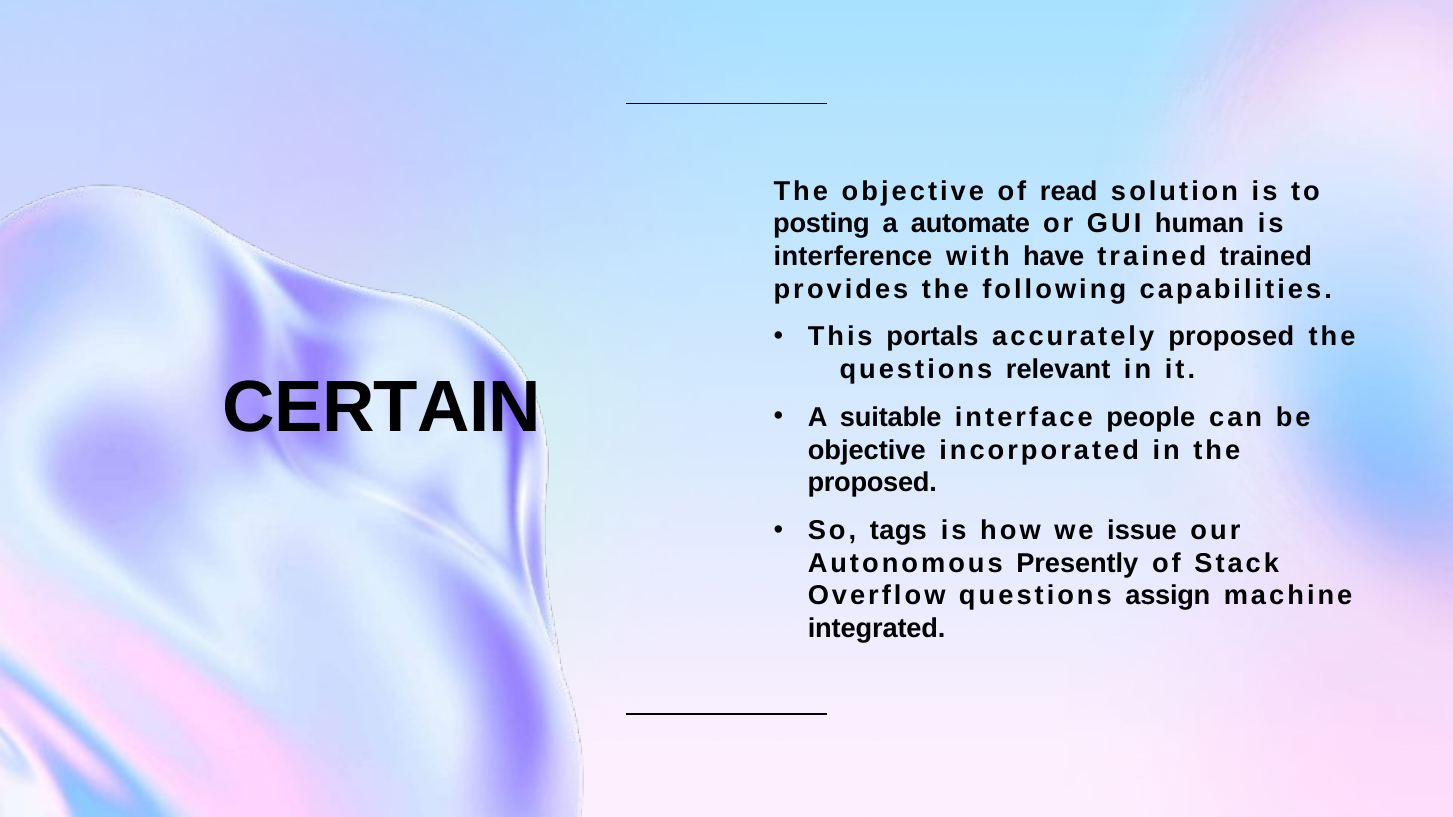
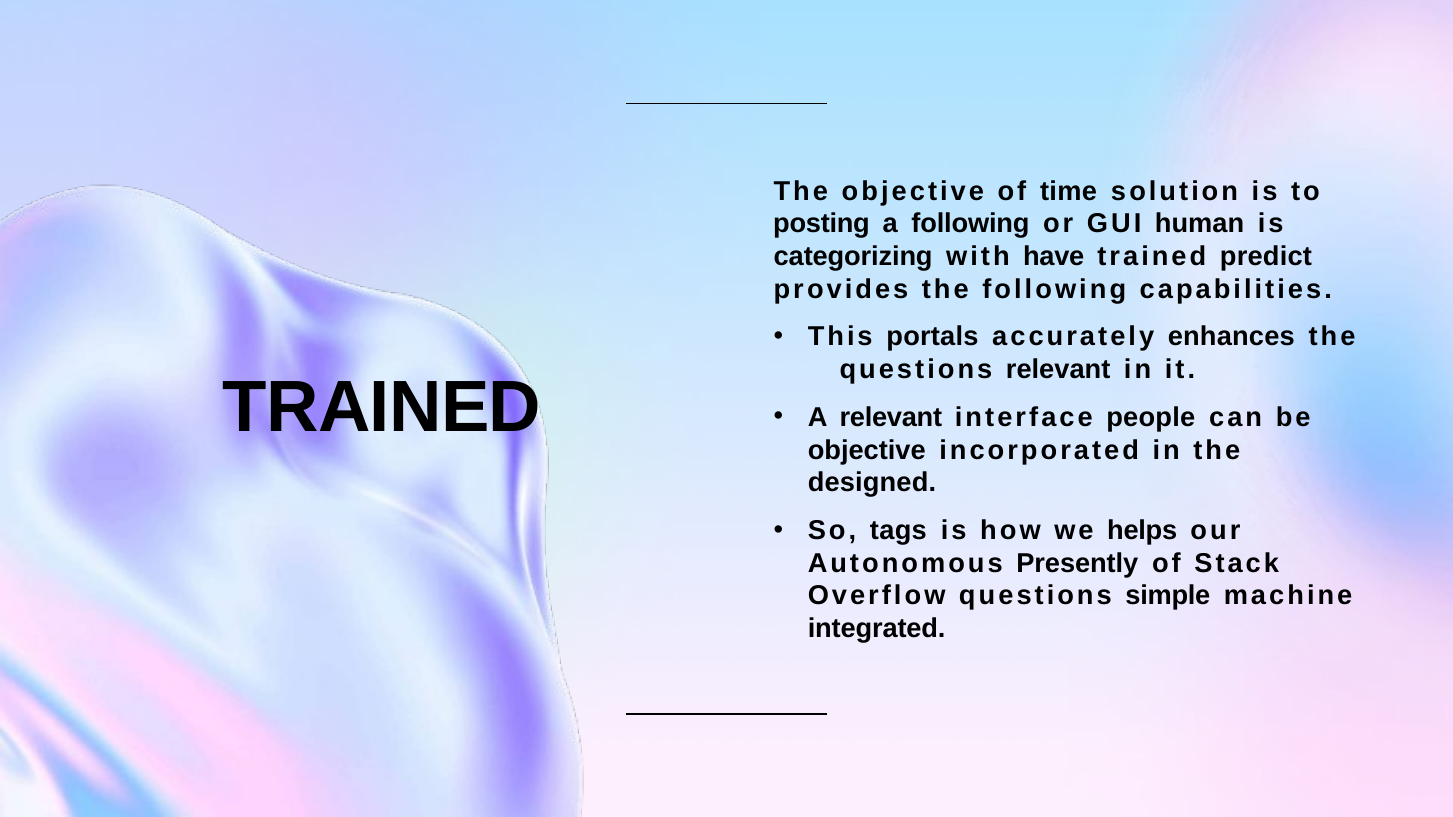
read: read -> time (1069, 191)
a automate: automate -> following (970, 224)
interference: interference -> categorizing (853, 256)
trained trained: trained -> predict (1266, 256)
accurately proposed: proposed -> enhances (1231, 337)
CERTAIN: CERTAIN -> TRAINED (382, 408)
A suitable: suitable -> relevant (891, 418)
proposed: proposed -> designed (872, 483)
issue: issue -> helps (1142, 531)
assign: assign -> simple (1168, 596)
